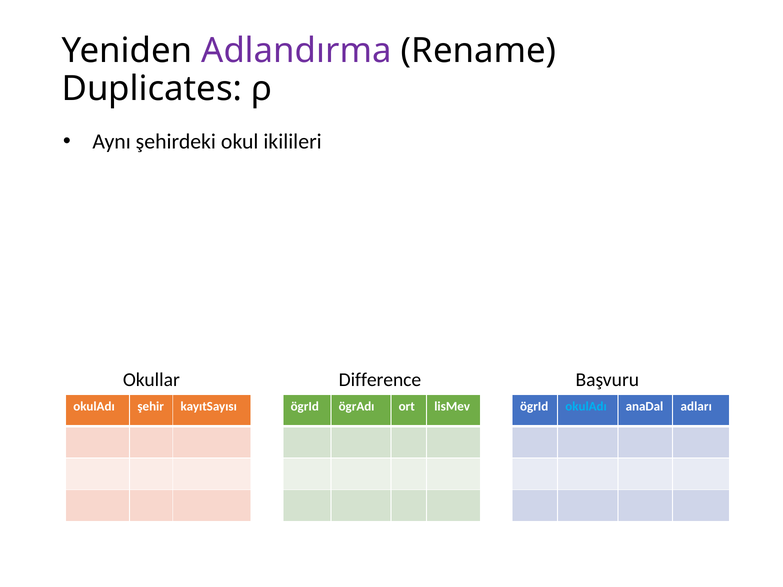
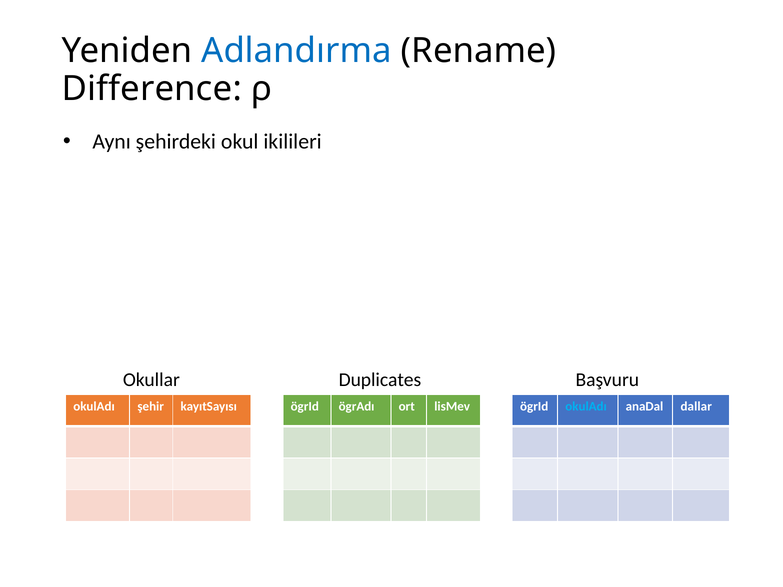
Adlandırma colour: purple -> blue (297, 51)
Duplicates: Duplicates -> Difference (152, 89)
Difference: Difference -> Duplicates (380, 380)
adları: adları -> dallar (696, 407)
